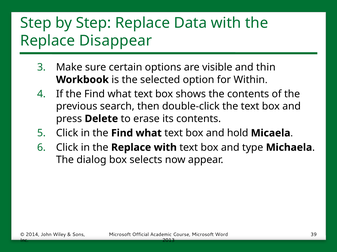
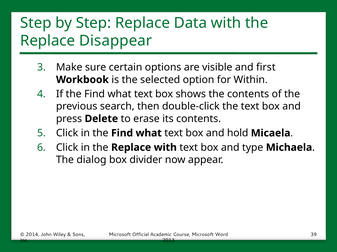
thin: thin -> first (266, 68)
selects: selects -> divider (146, 160)
